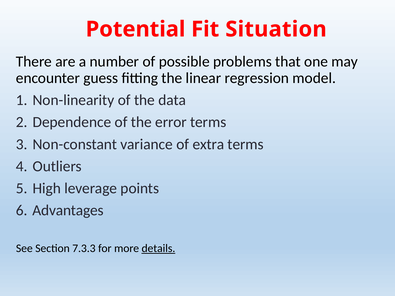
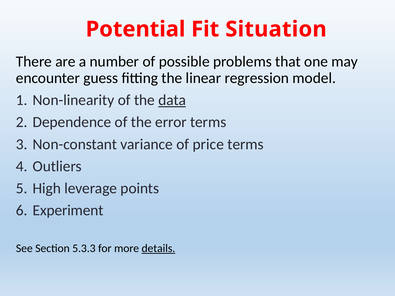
data underline: none -> present (172, 100)
extra: extra -> price (208, 144)
Advantages: Advantages -> Experiment (68, 211)
7.3.3: 7.3.3 -> 5.3.3 (84, 249)
